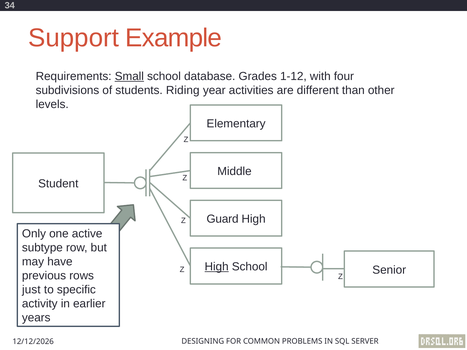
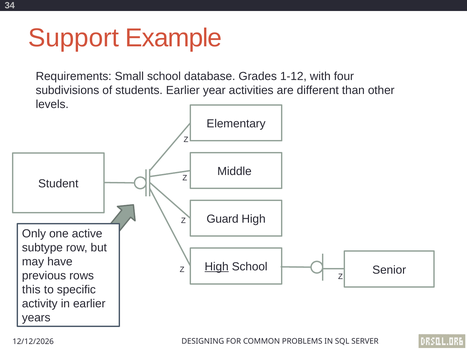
Small underline: present -> none (129, 76)
students Riding: Riding -> Earlier (183, 90)
just: just -> this (31, 290)
